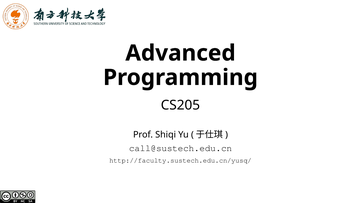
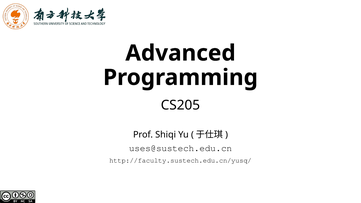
call@sustech.edu.cn: call@sustech.edu.cn -> uses@sustech.edu.cn (181, 148)
